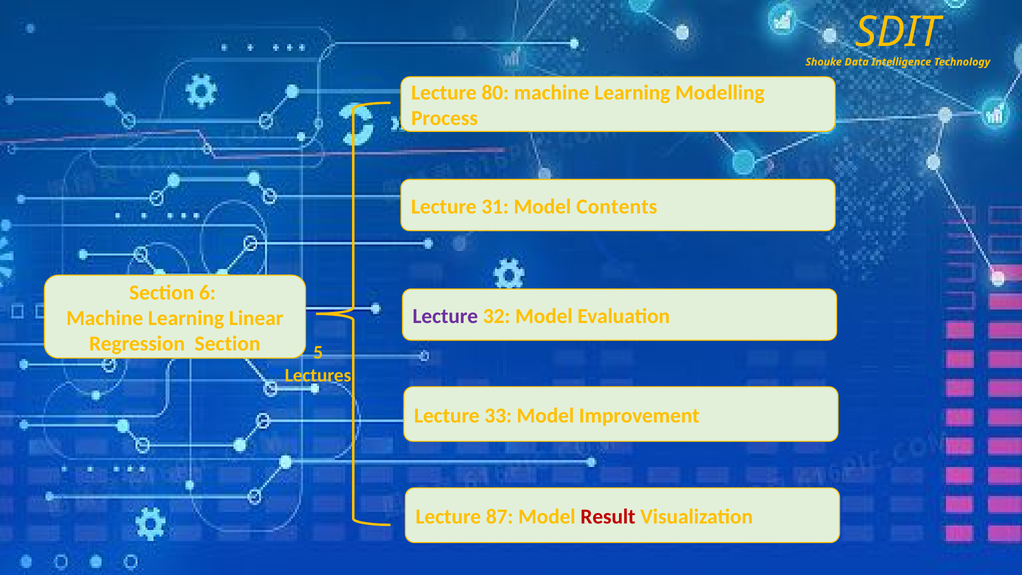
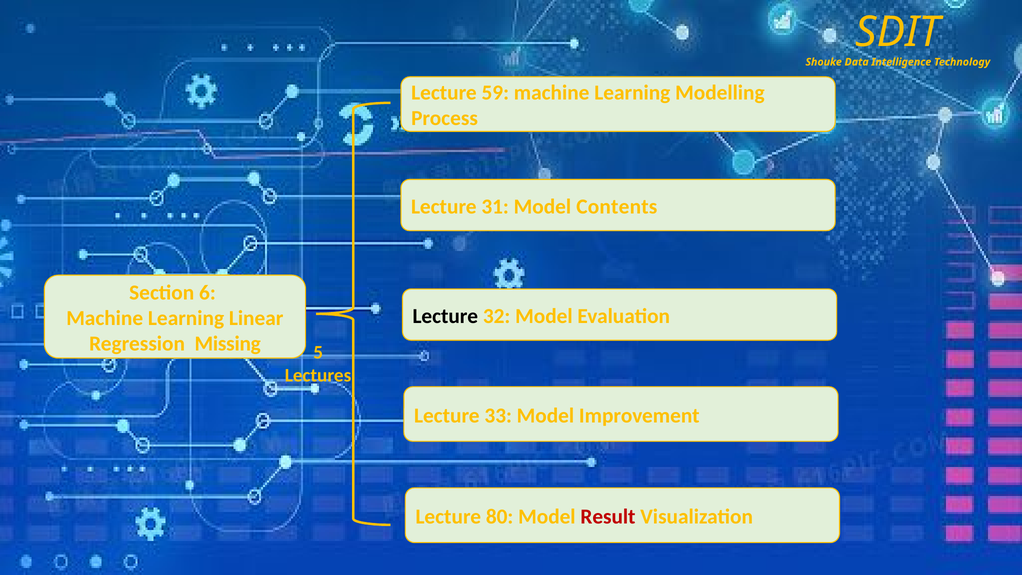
80: 80 -> 59 (495, 93)
Lecture colour: purple -> black (445, 316)
Regression Section: Section -> Missing (228, 344)
87: 87 -> 80 (500, 517)
